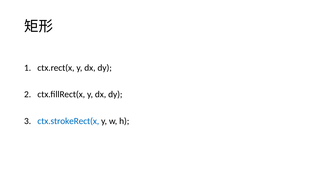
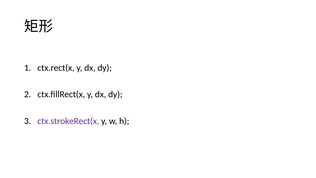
ctx.strokeRect(x colour: blue -> purple (68, 121)
